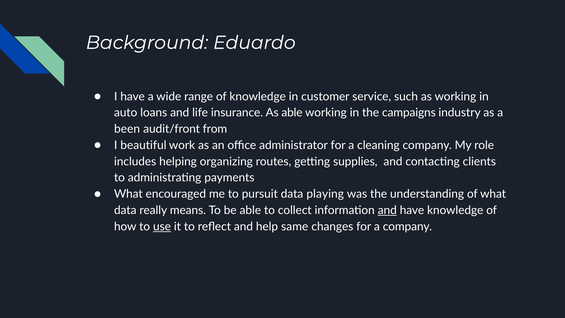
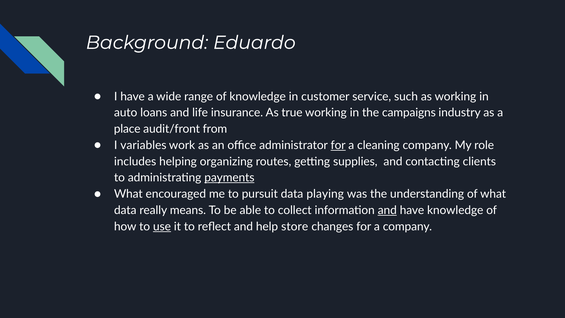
As able: able -> true (292, 113)
been: been -> place (127, 129)
beautiful: beautiful -> variables (143, 145)
for underline: none -> present (338, 145)
payments underline: none -> present (229, 178)
same: same -> store (295, 226)
